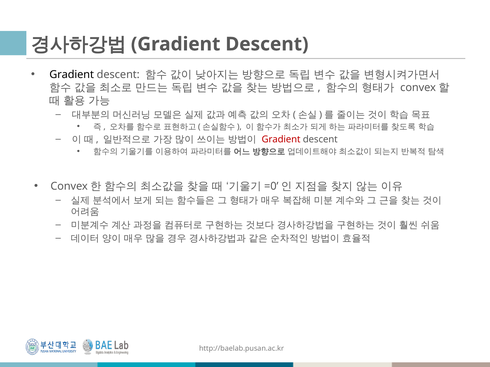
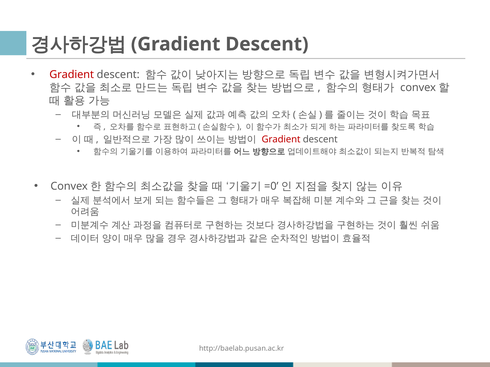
Gradient colour: black -> red (72, 75)
